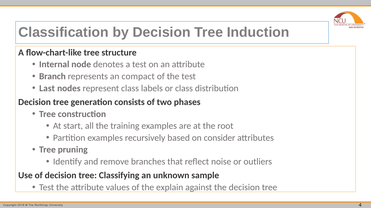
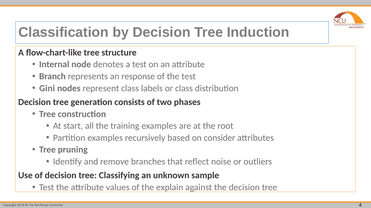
compact: compact -> response (138, 77)
Last: Last -> Gini (47, 89)
